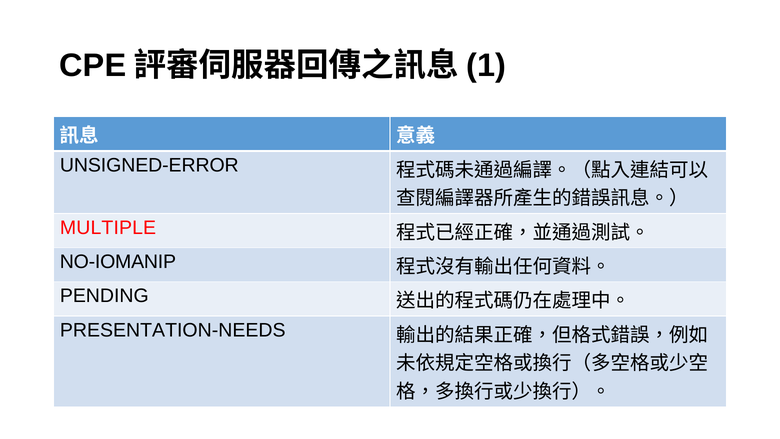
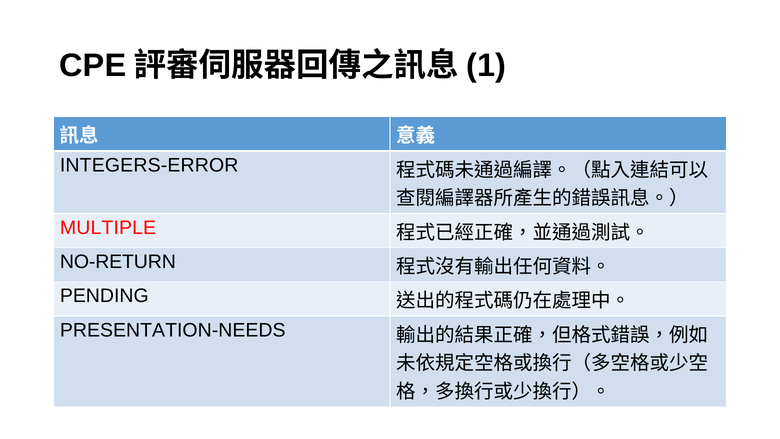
UNSIGNED-ERROR: UNSIGNED-ERROR -> INTEGERS-ERROR (149, 165)
NO-IOMANIP: NO-IOMANIP -> NO-RETURN (118, 262)
